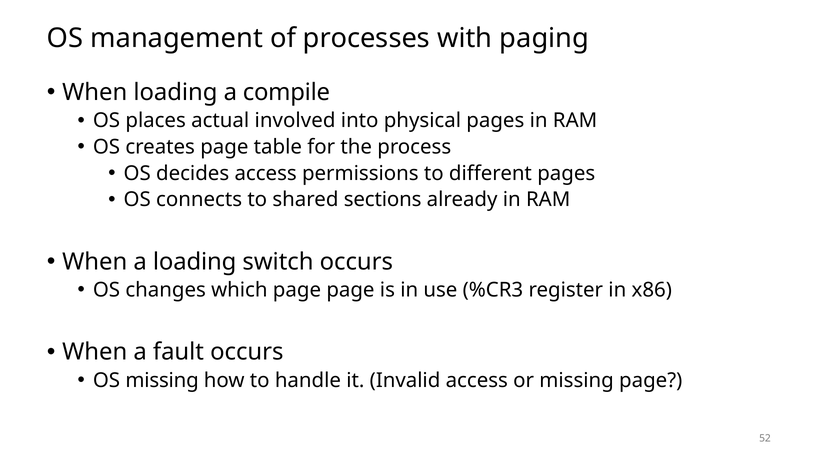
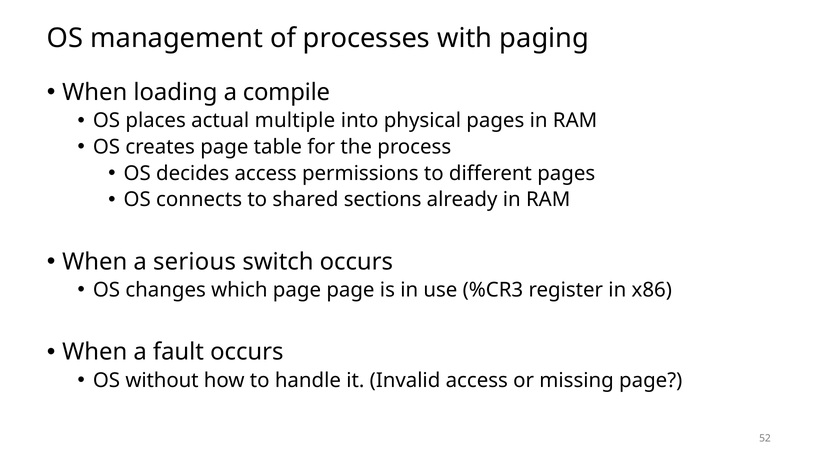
involved: involved -> multiple (295, 121)
a loading: loading -> serious (194, 262)
OS missing: missing -> without (162, 380)
